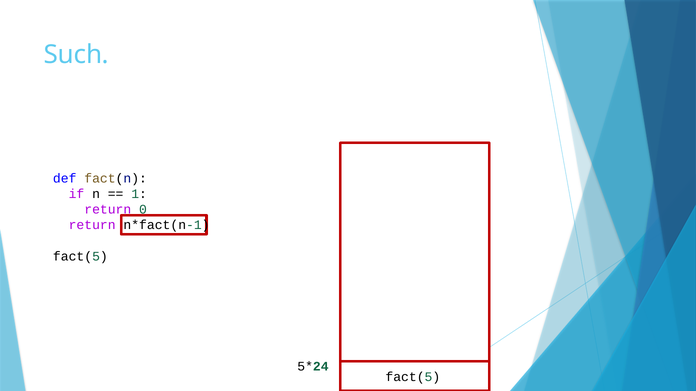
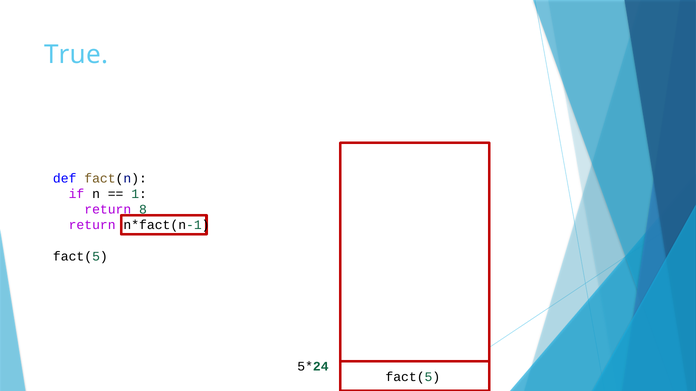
Such: Such -> True (76, 55)
0: 0 -> 8 (143, 210)
